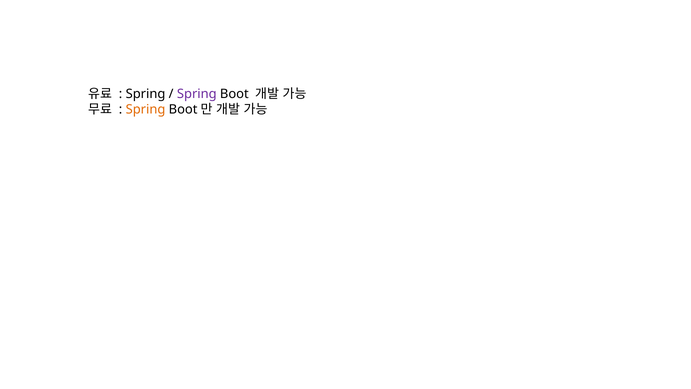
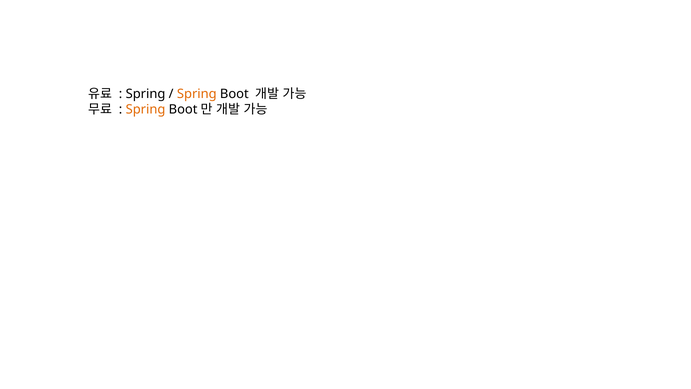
Spring colour: purple -> orange (197, 94)
